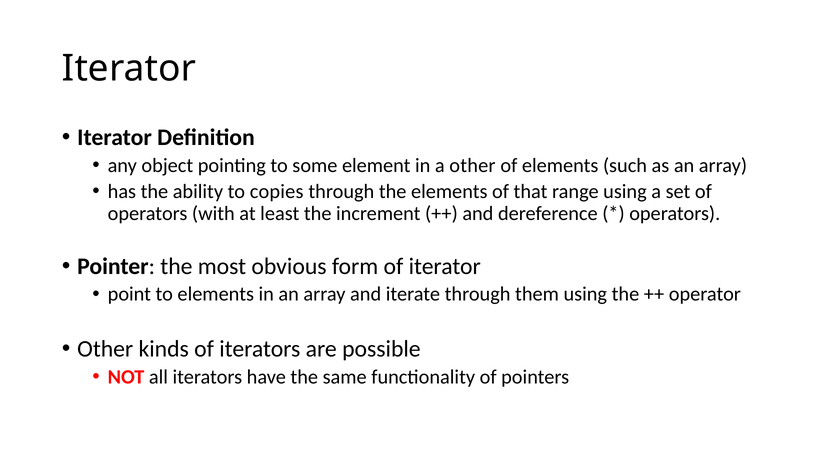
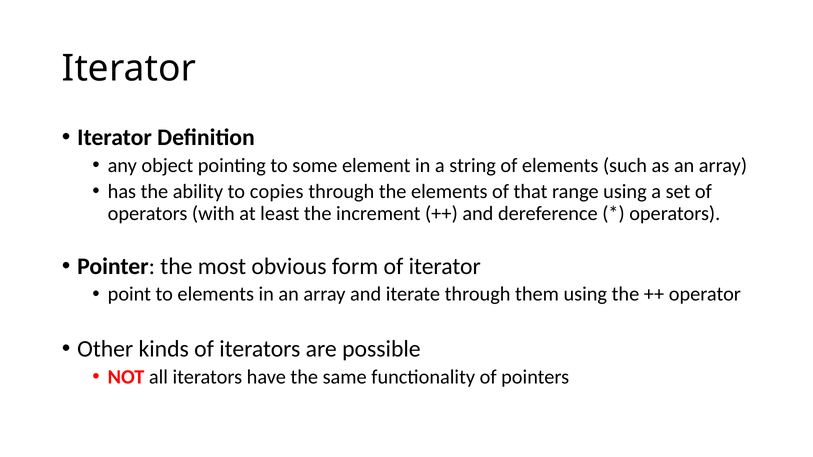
a other: other -> string (473, 165)
